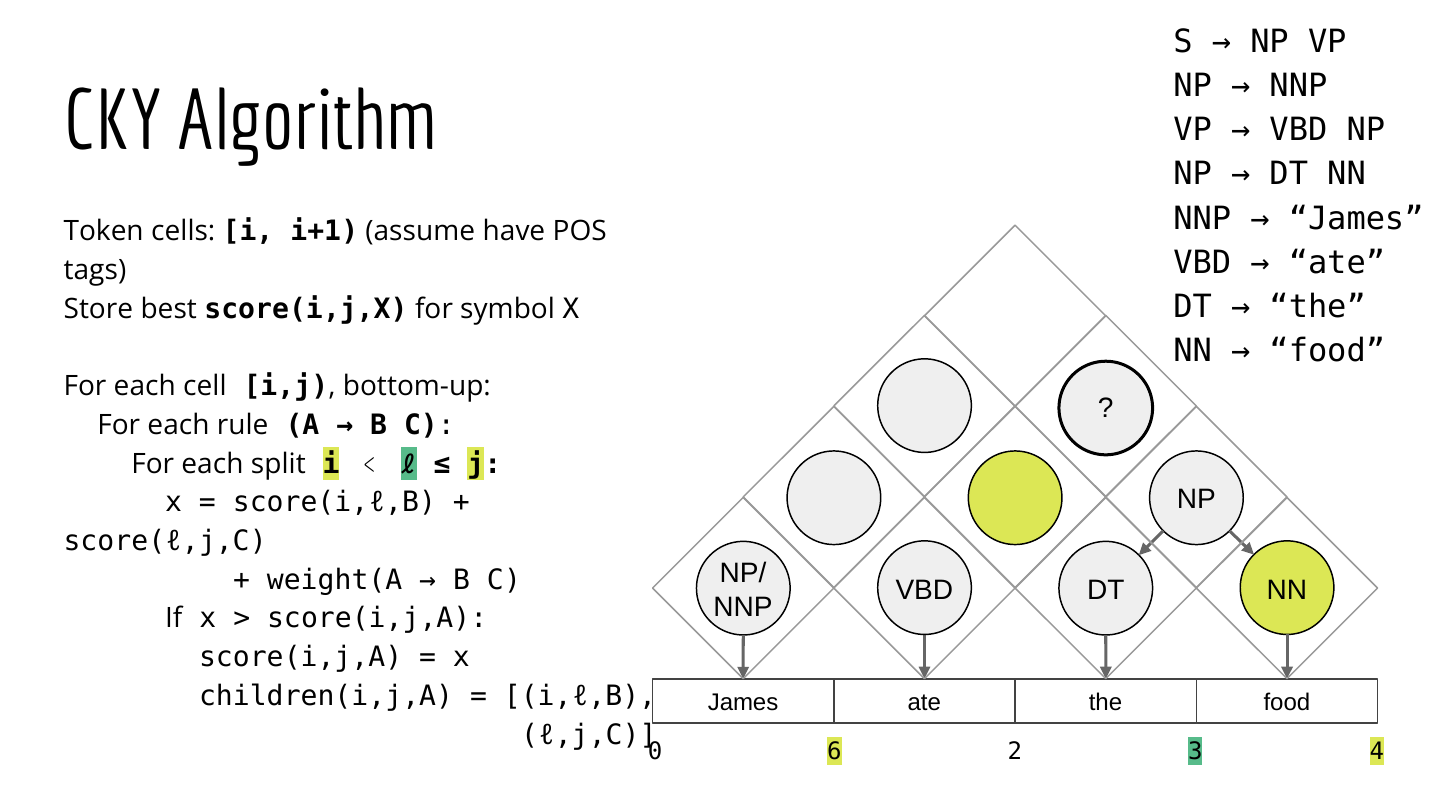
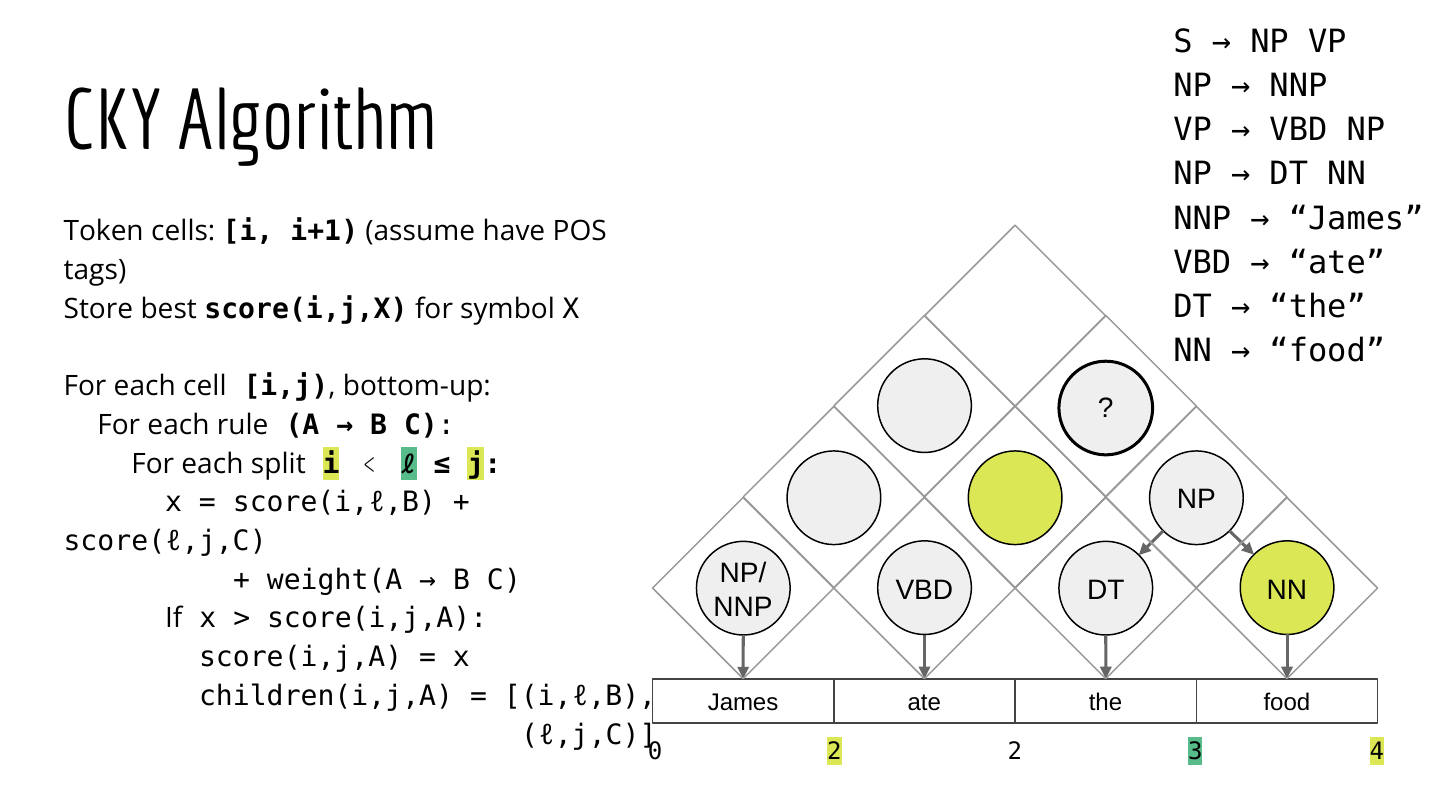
0 6: 6 -> 2 (834, 752)
